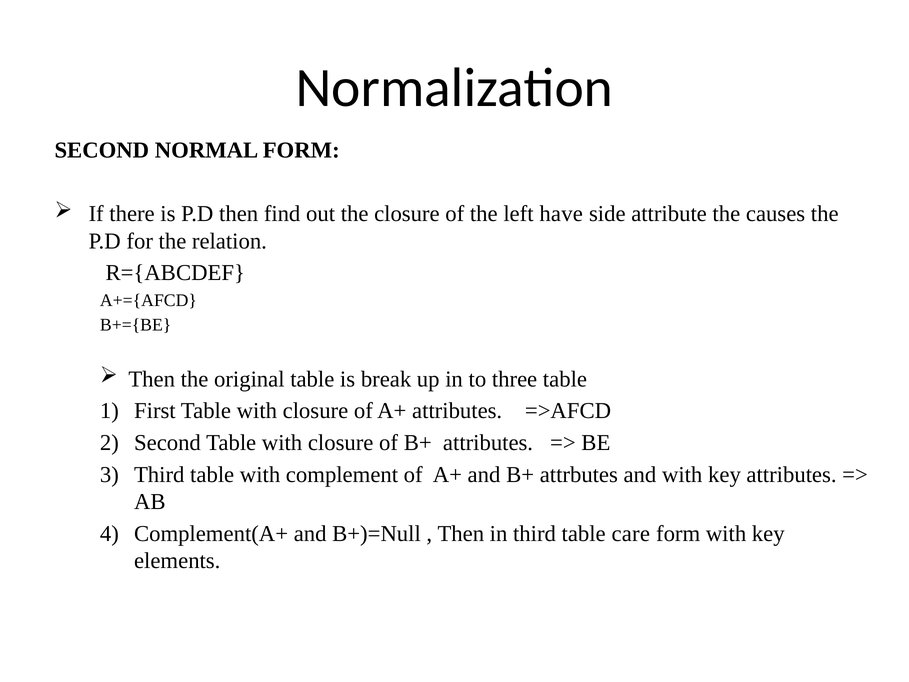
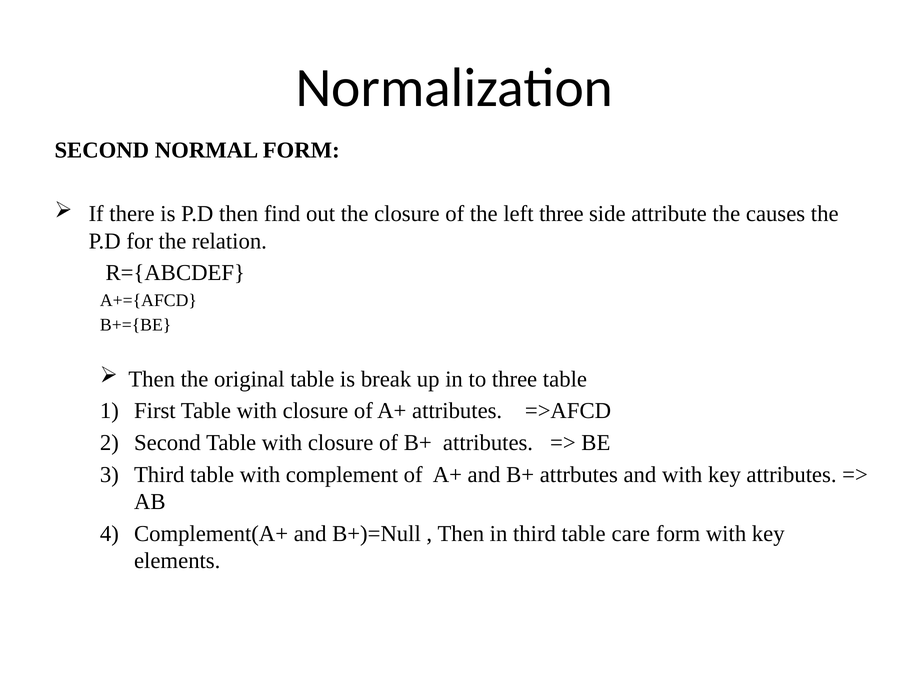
left have: have -> three (561, 214)
